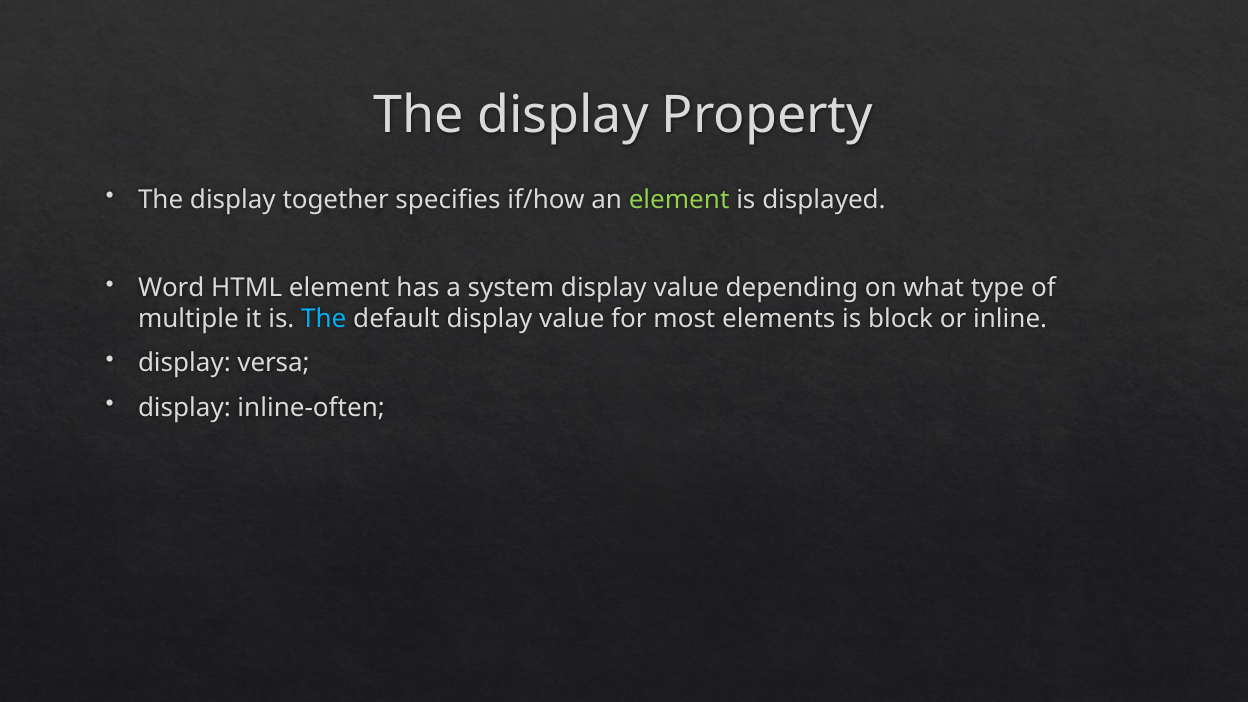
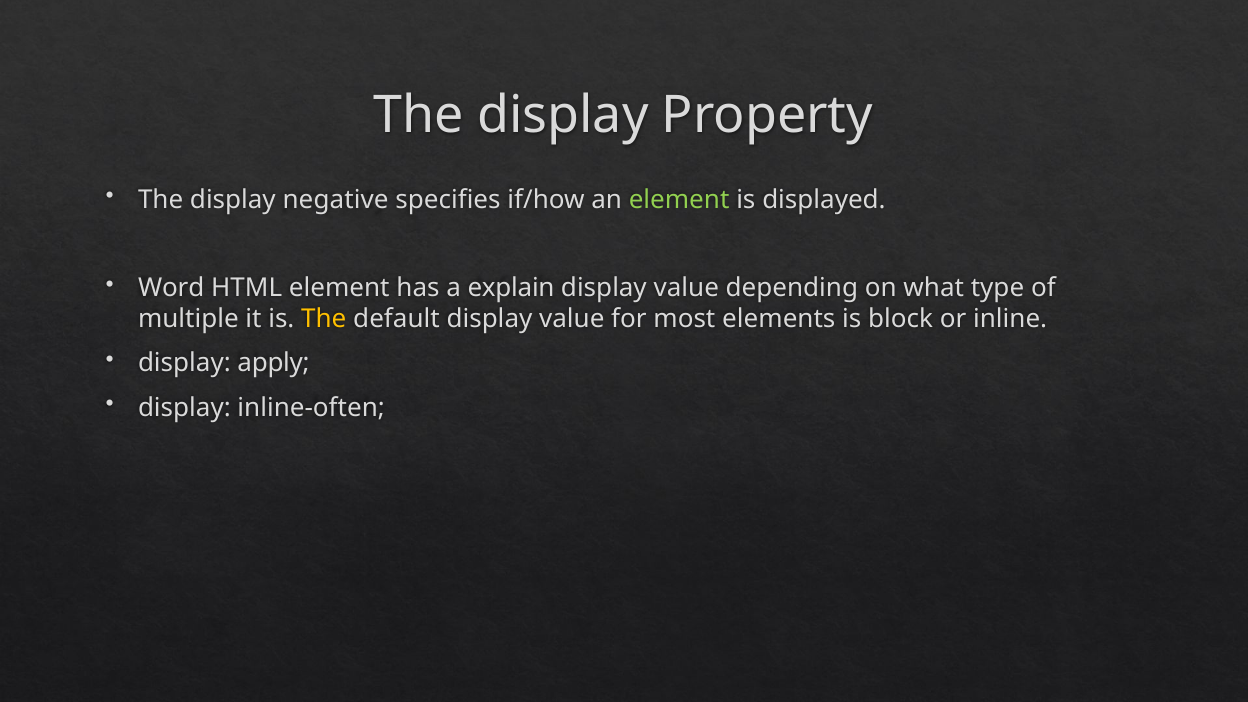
together: together -> negative (336, 199)
system: system -> explain (511, 288)
The colour: light blue -> yellow (324, 319)
versa: versa -> apply (274, 363)
